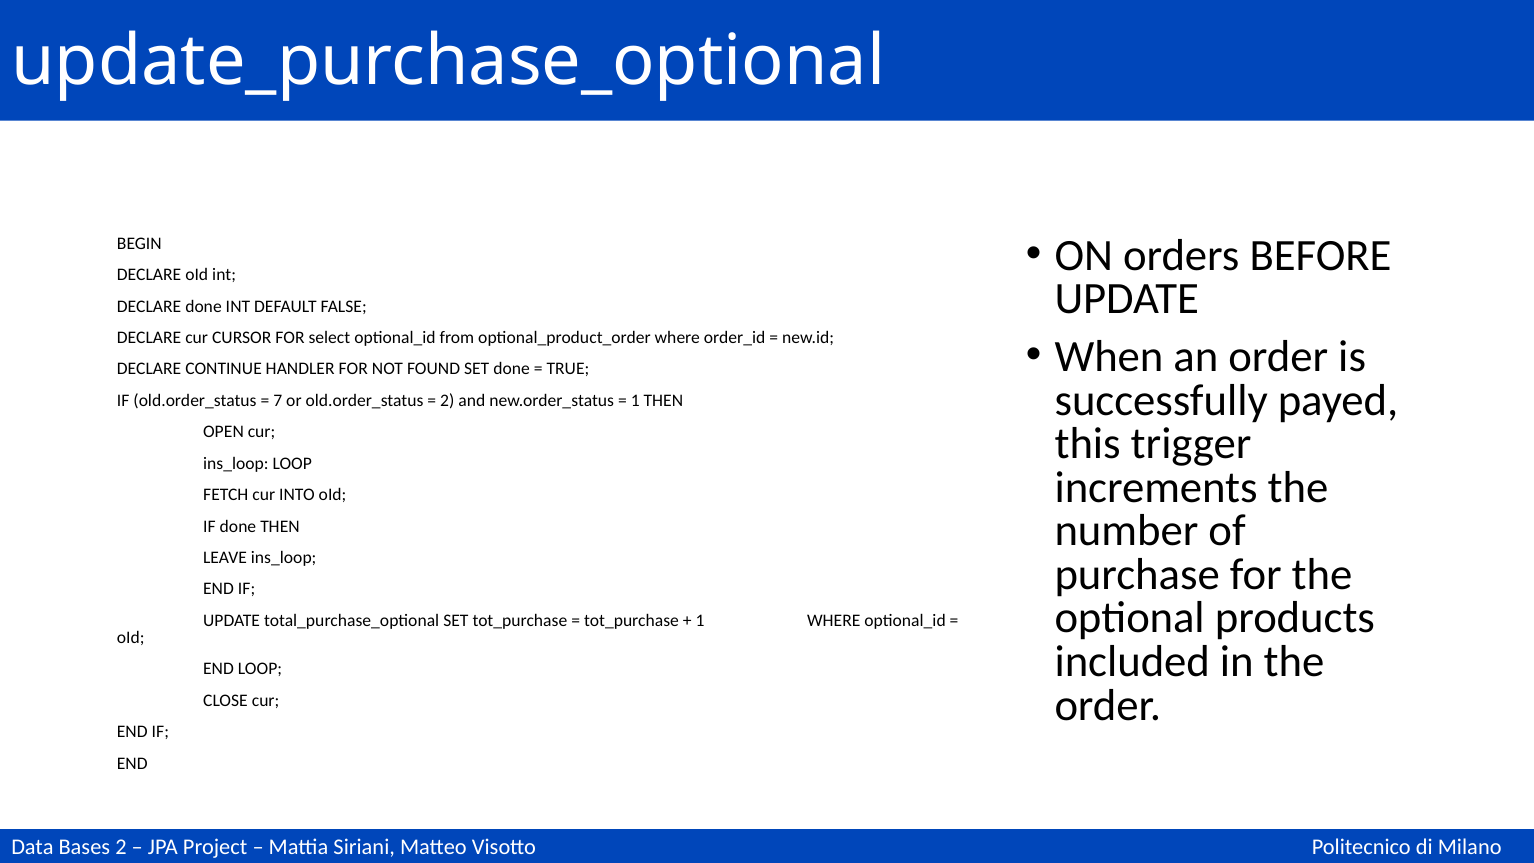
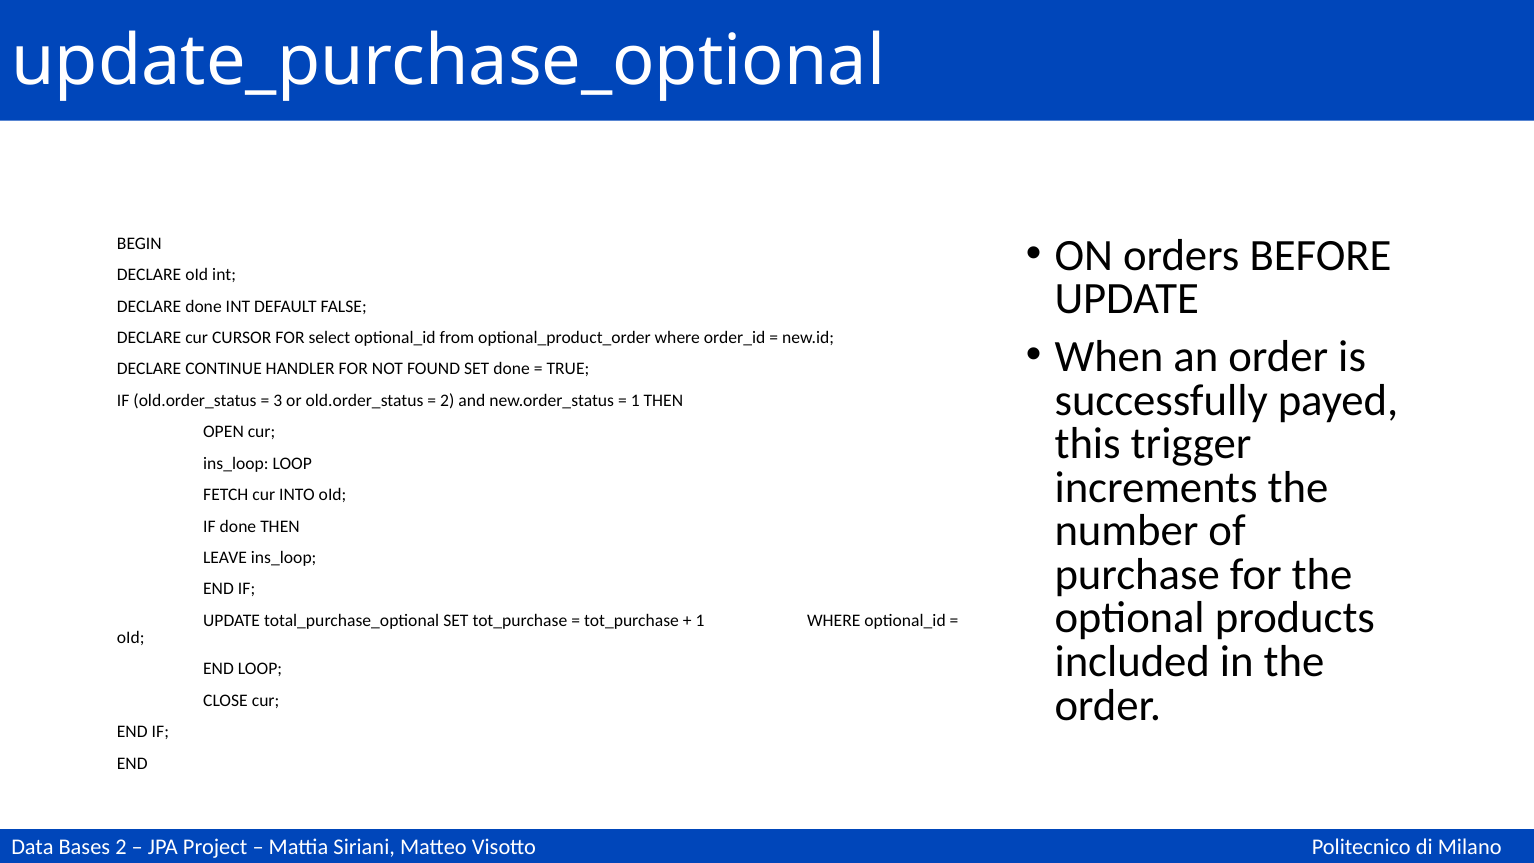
7: 7 -> 3 (278, 400)
